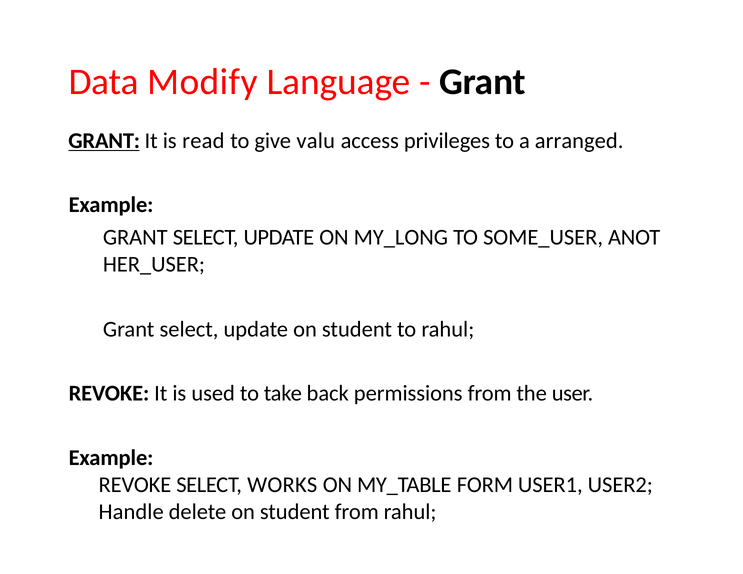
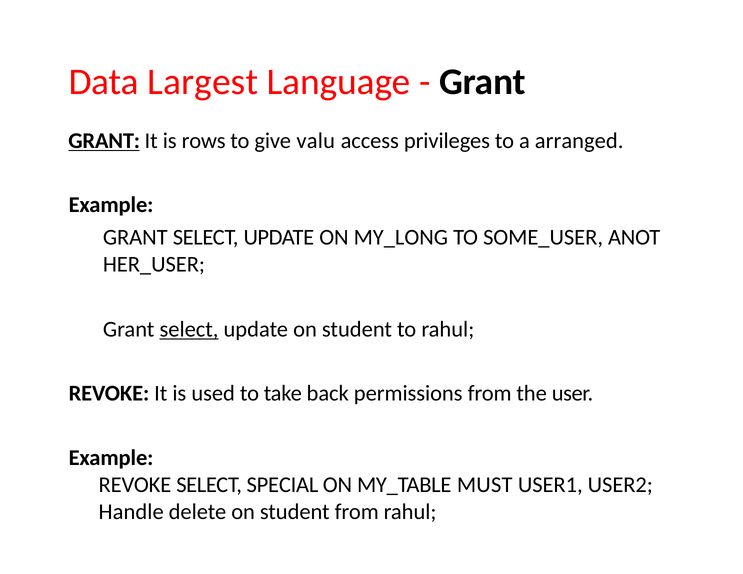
Modify: Modify -> Largest (203, 82)
read: read -> rows (204, 141)
select underline: none -> present (189, 329)
WORKS: WORKS -> SPECIAL (282, 485)
FORM: FORM -> MUST (485, 485)
